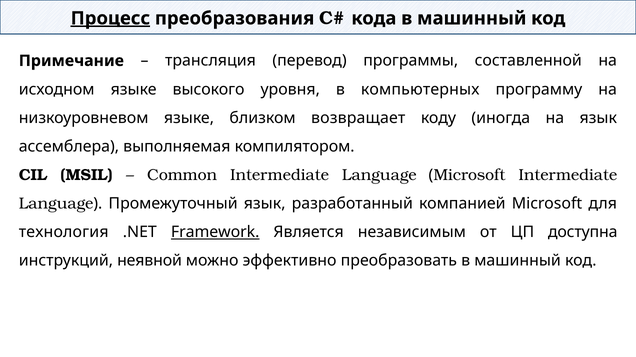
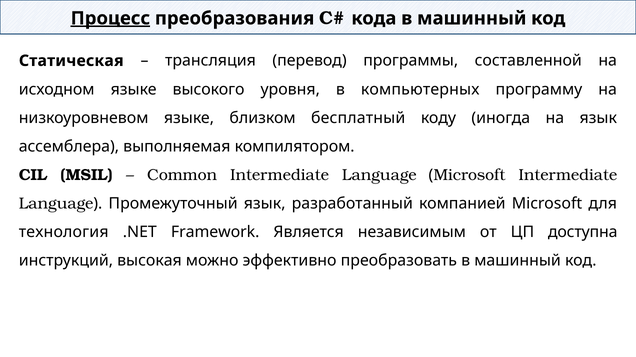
Примечание: Примечание -> Статическая (71, 61)
возвращает: возвращает -> бесплатный (358, 118)
Framework underline: present -> none (215, 233)
неявной: неявной -> высокая (149, 261)
